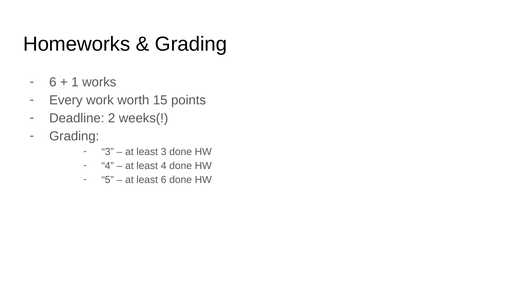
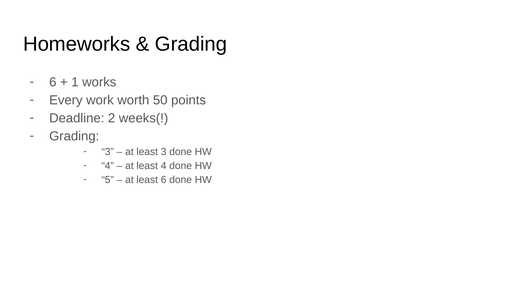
15: 15 -> 50 (160, 100)
